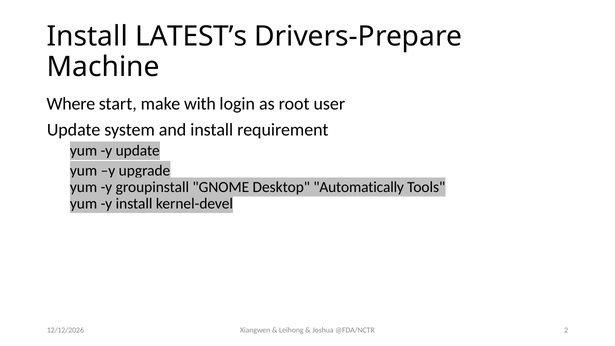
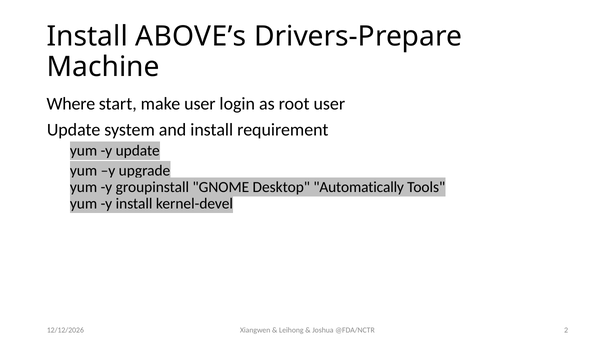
LATEST’s: LATEST’s -> ABOVE’s (191, 36)
make with: with -> user (200, 104)
